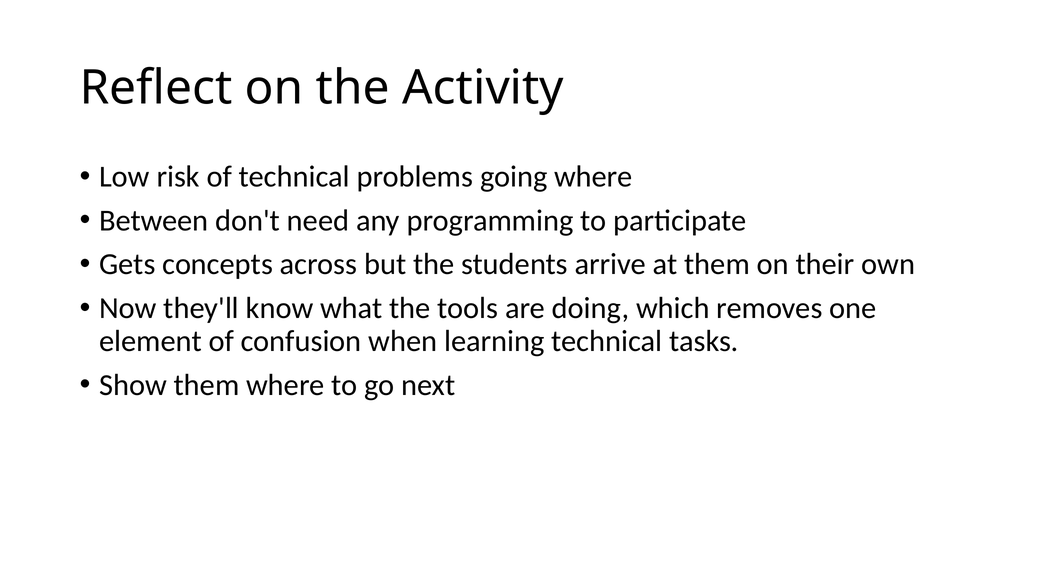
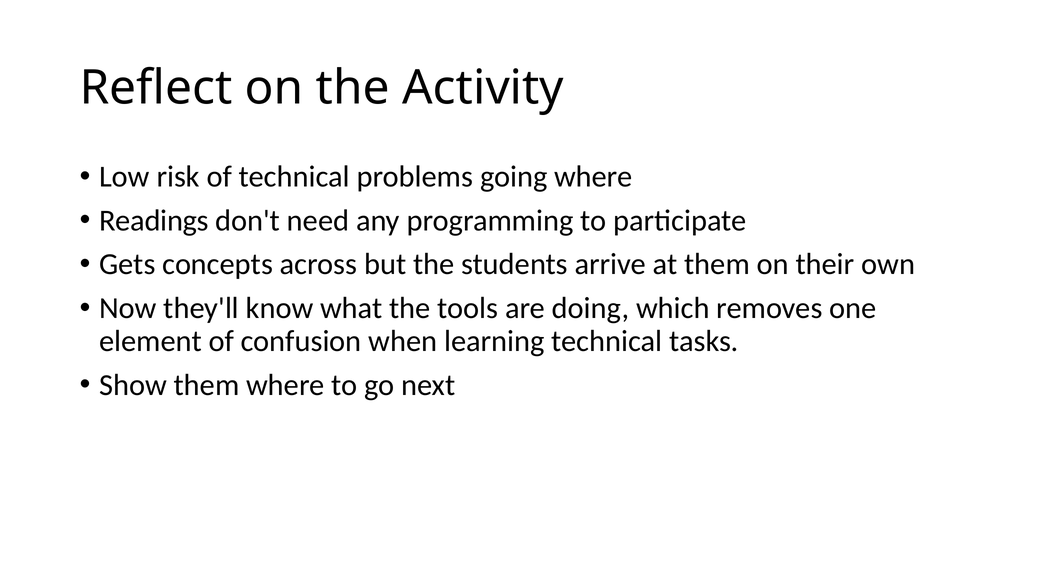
Between: Between -> Readings (154, 220)
